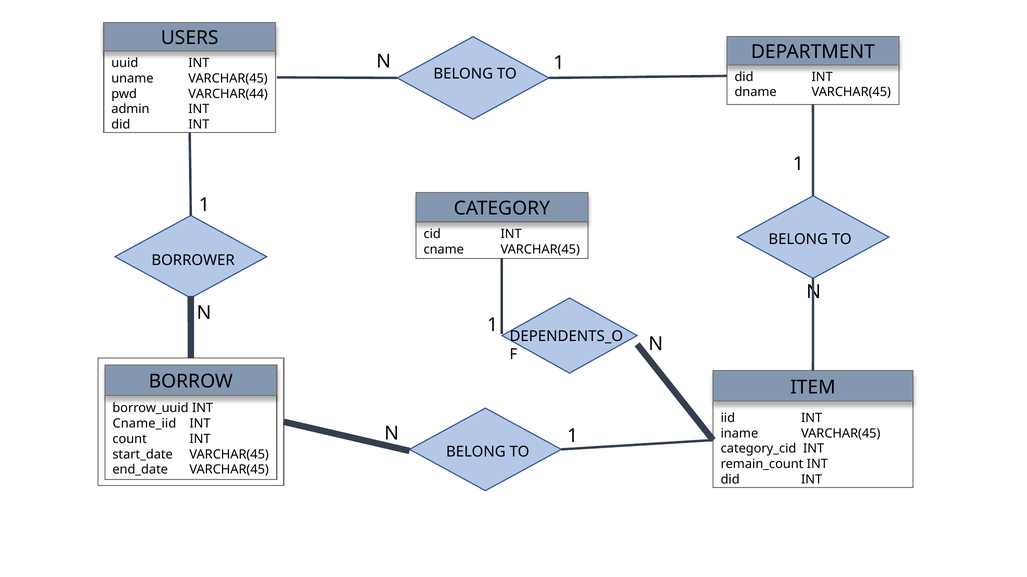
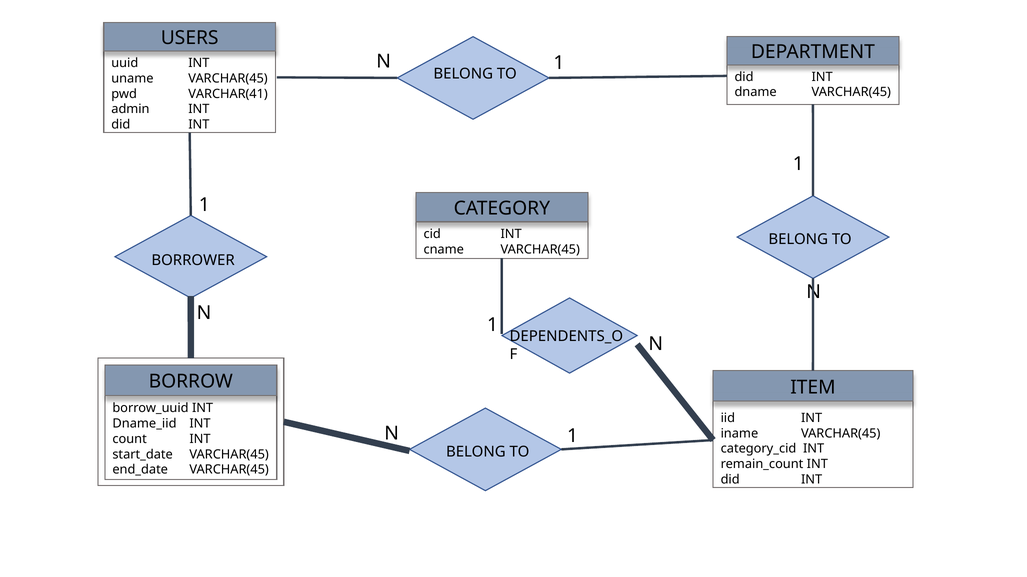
VARCHAR(44: VARCHAR(44 -> VARCHAR(41 (228, 94)
Cname_iid: Cname_iid -> Dname_iid (144, 424)
